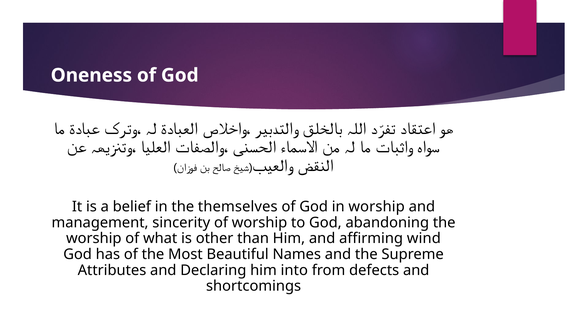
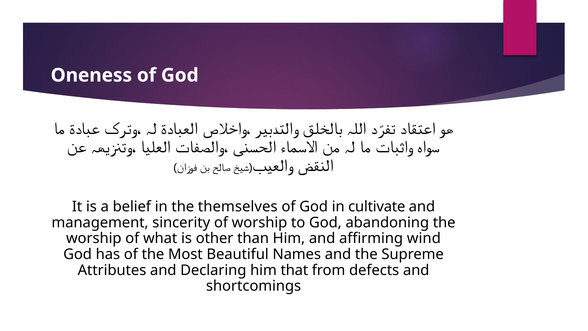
in worship: worship -> cultivate (377, 207)
into: into -> that (294, 270)
